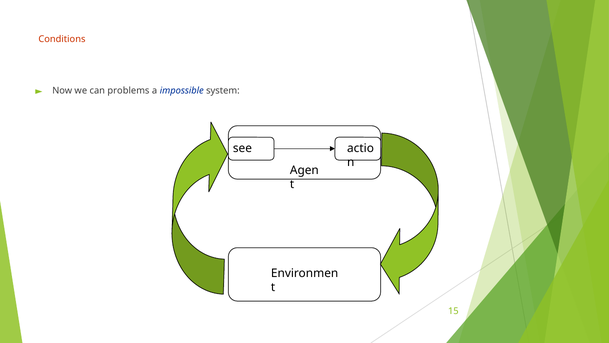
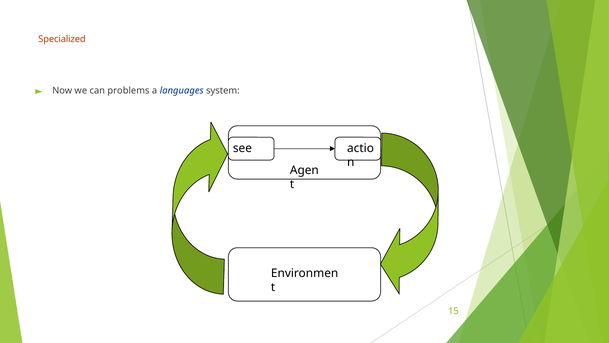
Conditions: Conditions -> Specialized (62, 39)
impossible: impossible -> languages (182, 90)
